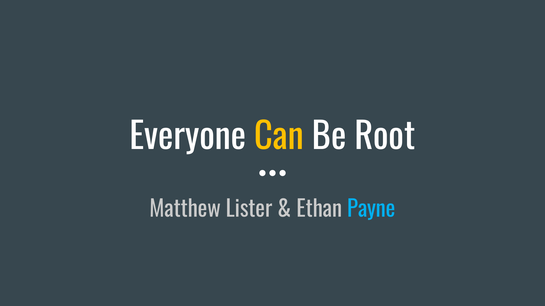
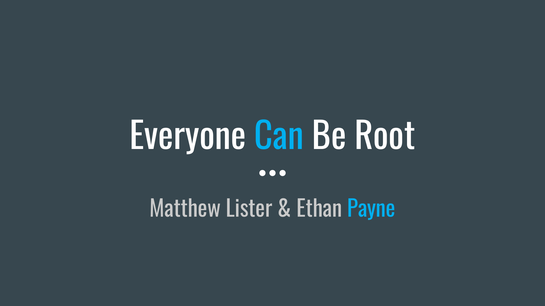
Can colour: yellow -> light blue (279, 137)
